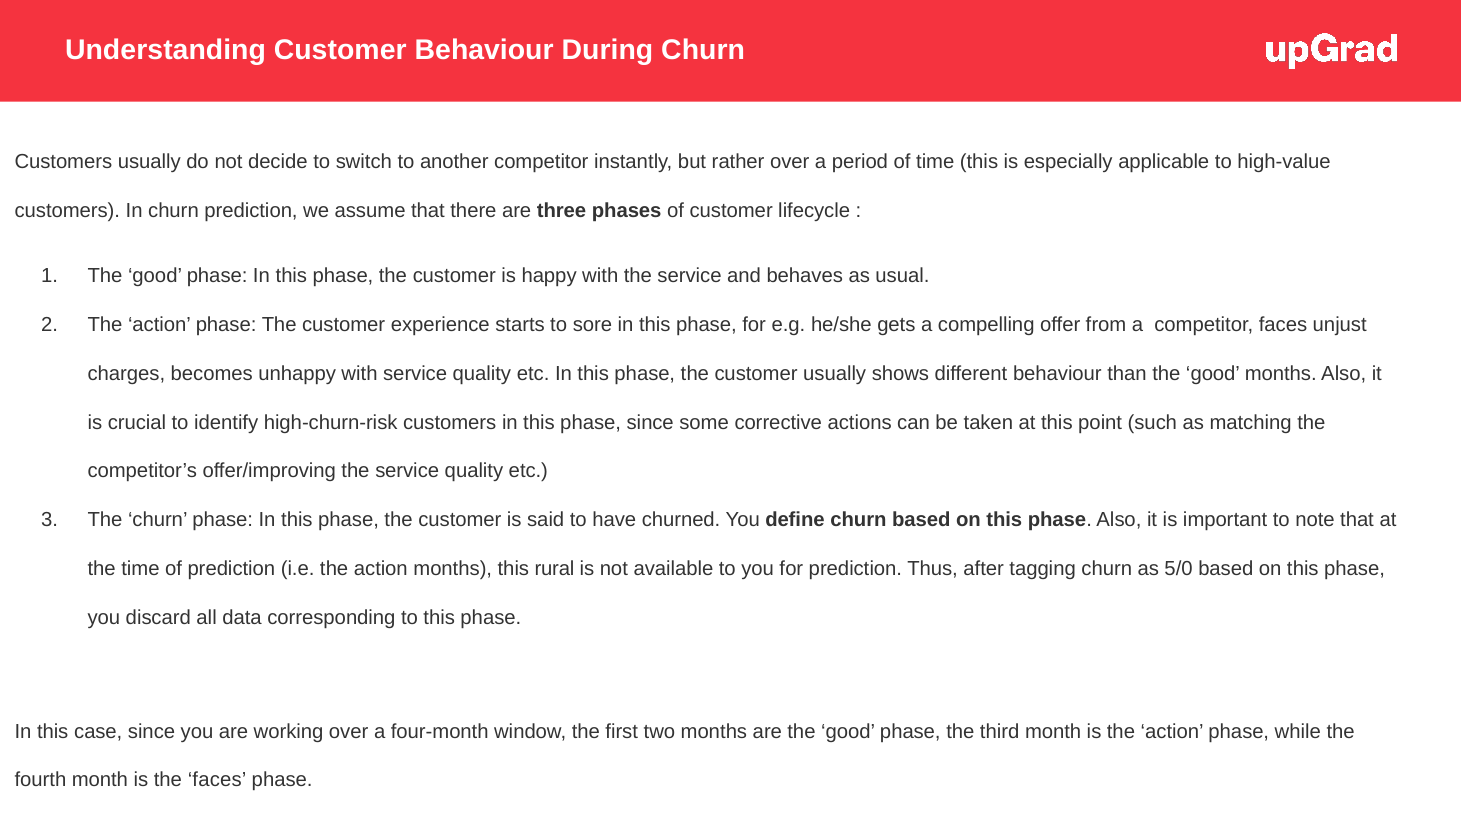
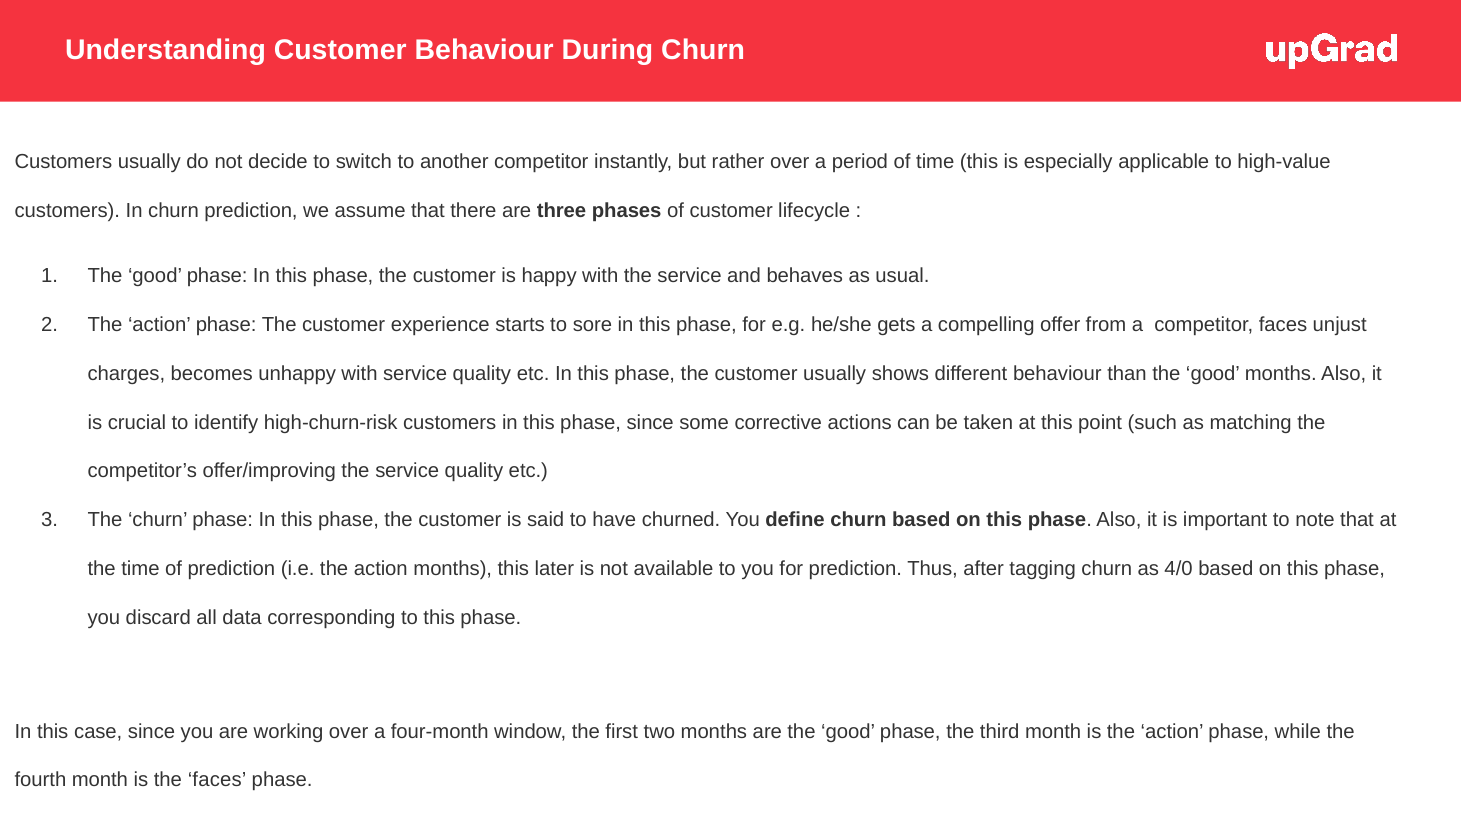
rural: rural -> later (554, 569)
5/0: 5/0 -> 4/0 (1179, 569)
